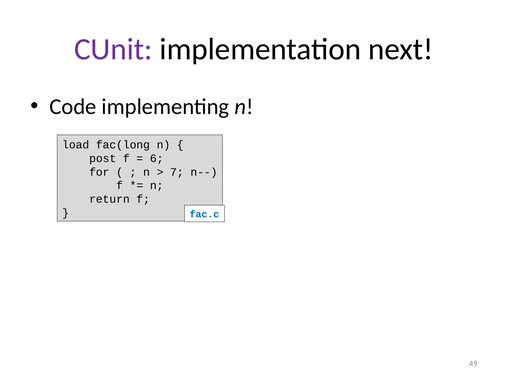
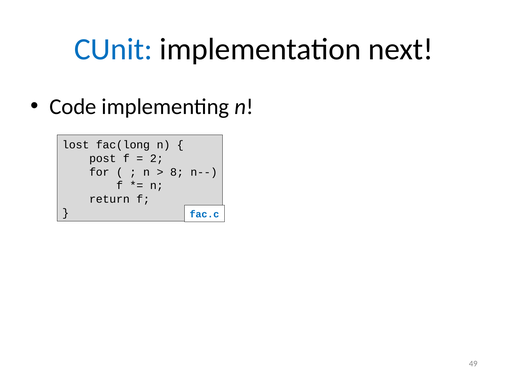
CUnit colour: purple -> blue (113, 49)
load: load -> lost (76, 145)
6: 6 -> 2 (157, 158)
7: 7 -> 8 (177, 172)
